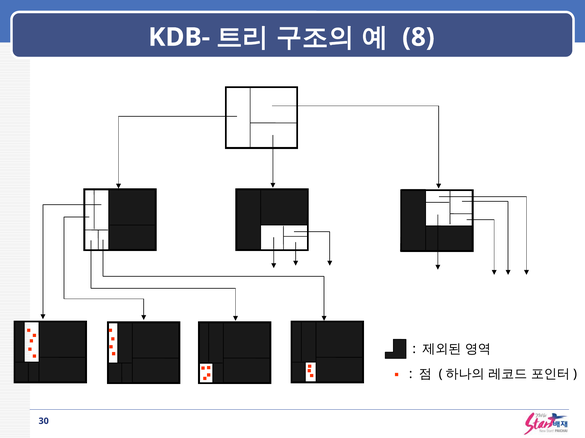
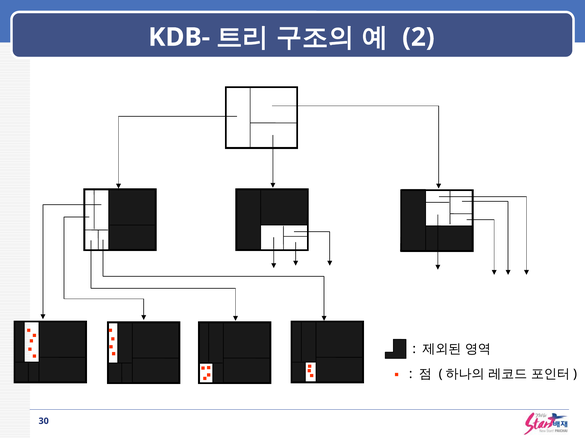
8: 8 -> 2 (418, 37)
